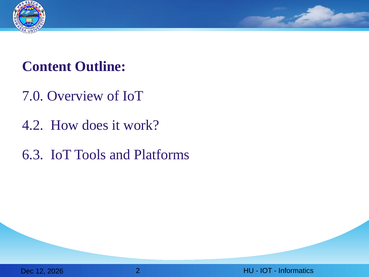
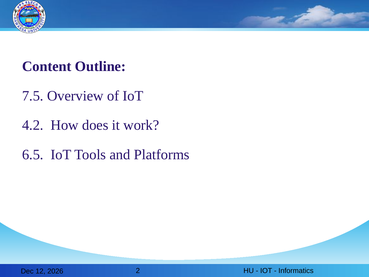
7.0: 7.0 -> 7.5 (33, 96)
6.3: 6.3 -> 6.5 (33, 155)
